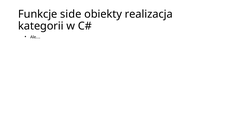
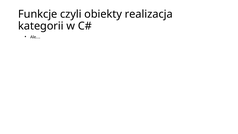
side: side -> czyli (71, 14)
